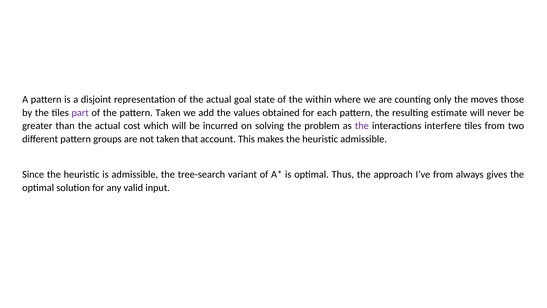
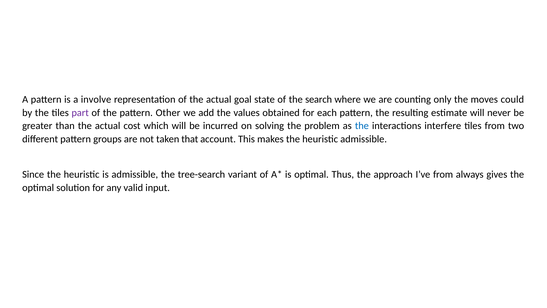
disjoint: disjoint -> involve (96, 99)
within: within -> search (319, 99)
those: those -> could (512, 99)
pattern Taken: Taken -> Other (168, 113)
the colour: purple -> blue (362, 126)
